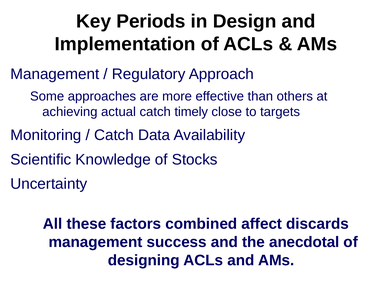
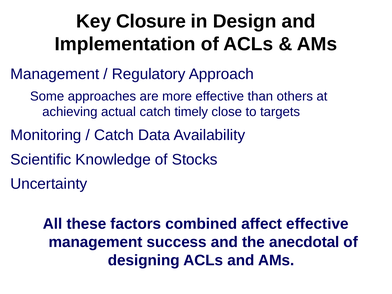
Periods: Periods -> Closure (151, 21)
affect discards: discards -> effective (317, 224)
